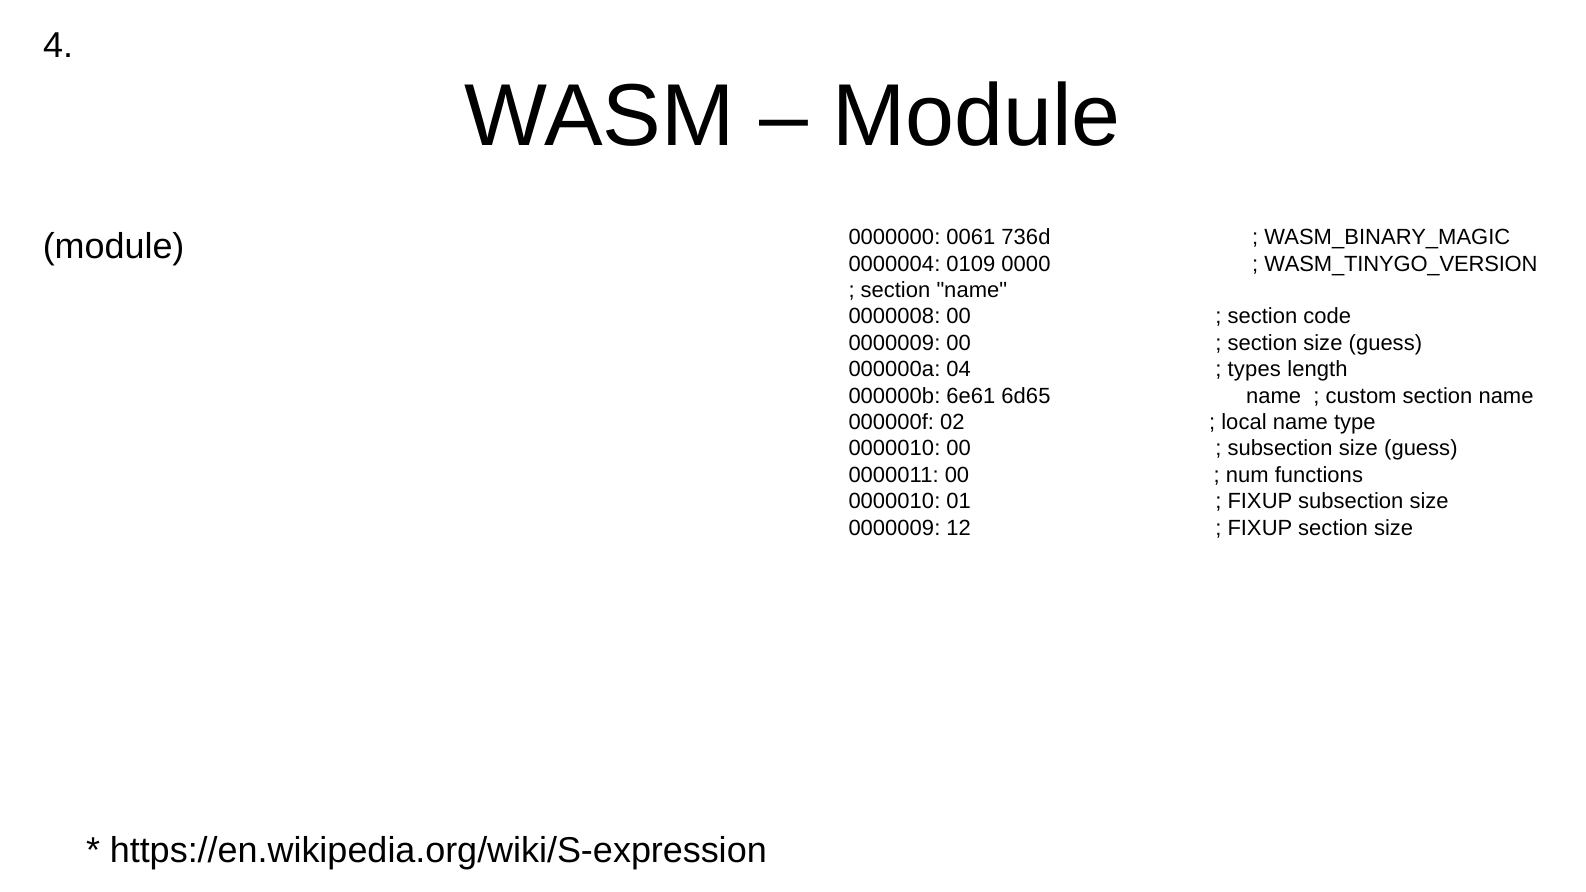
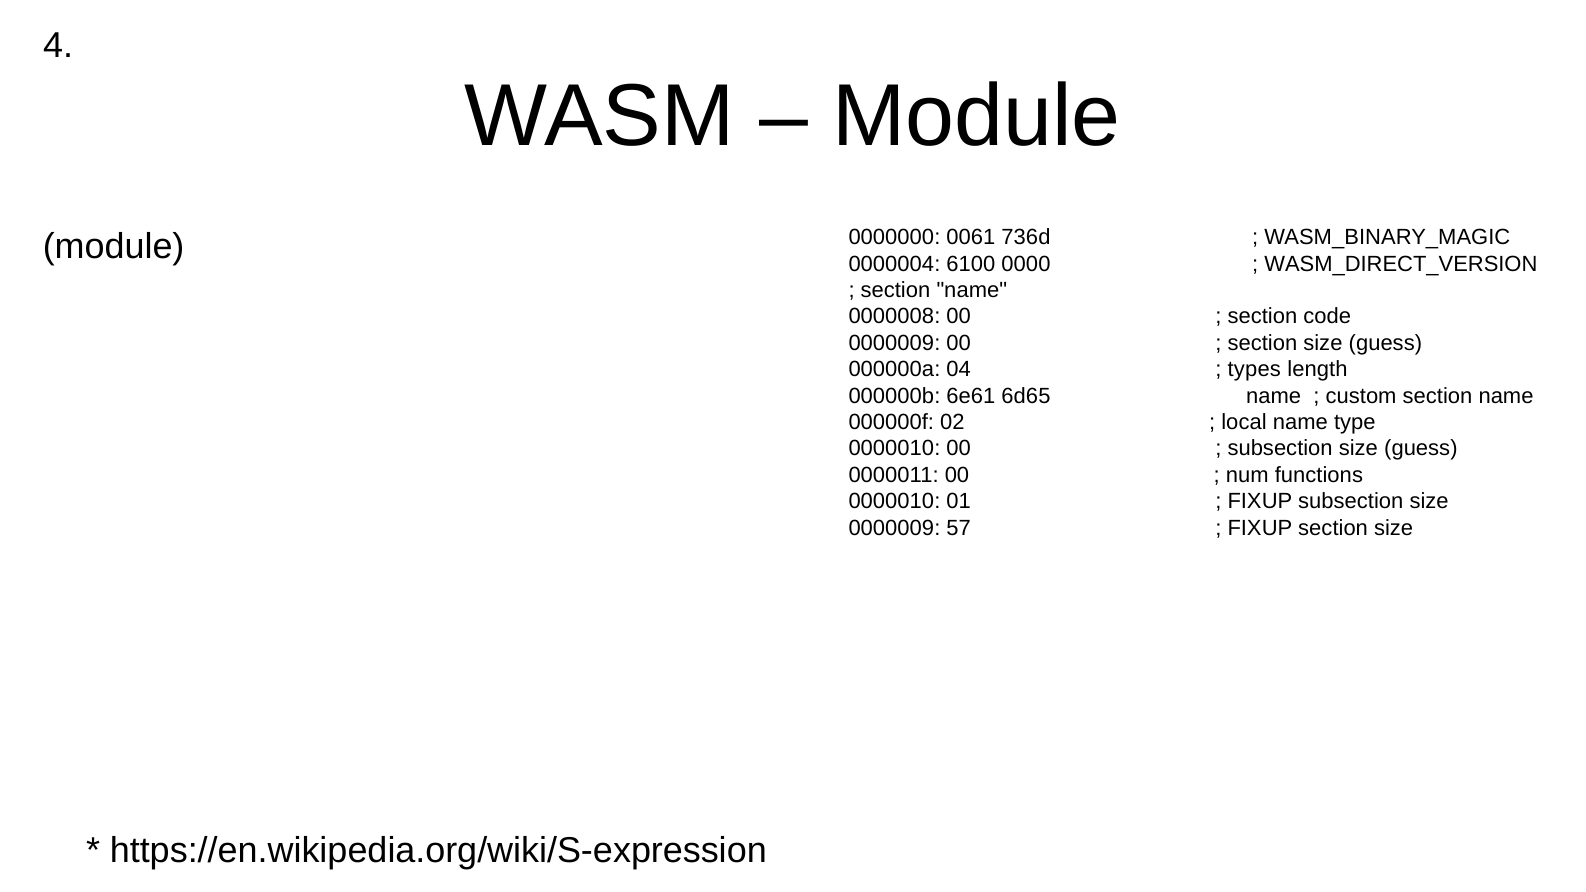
0109: 0109 -> 6100 (971, 264)
WASM_TINYGO_VERSION: WASM_TINYGO_VERSION -> WASM_DIRECT_VERSION (1401, 264)
12: 12 -> 57 (959, 528)
